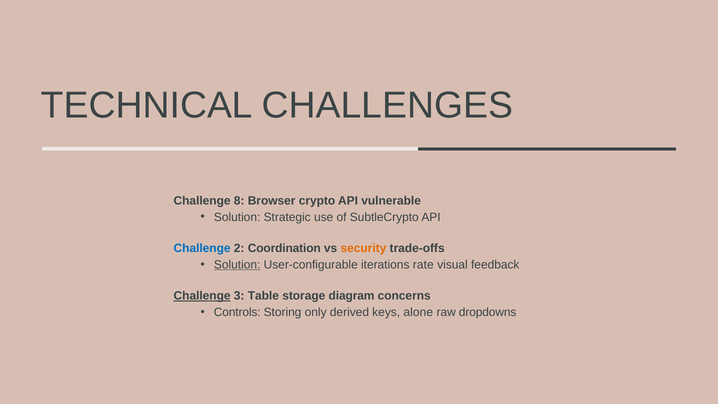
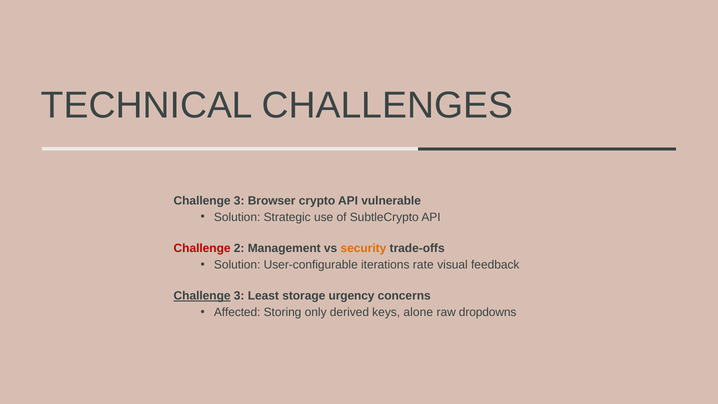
8: 8 -> 3 (239, 201)
Challenge colour: blue -> red (202, 248)
Coordination: Coordination -> Management (284, 248)
Solution underline: present -> none (237, 265)
Table: Table -> Least (263, 296)
diagram: diagram -> urgency (352, 296)
Controls: Controls -> Affected (237, 312)
